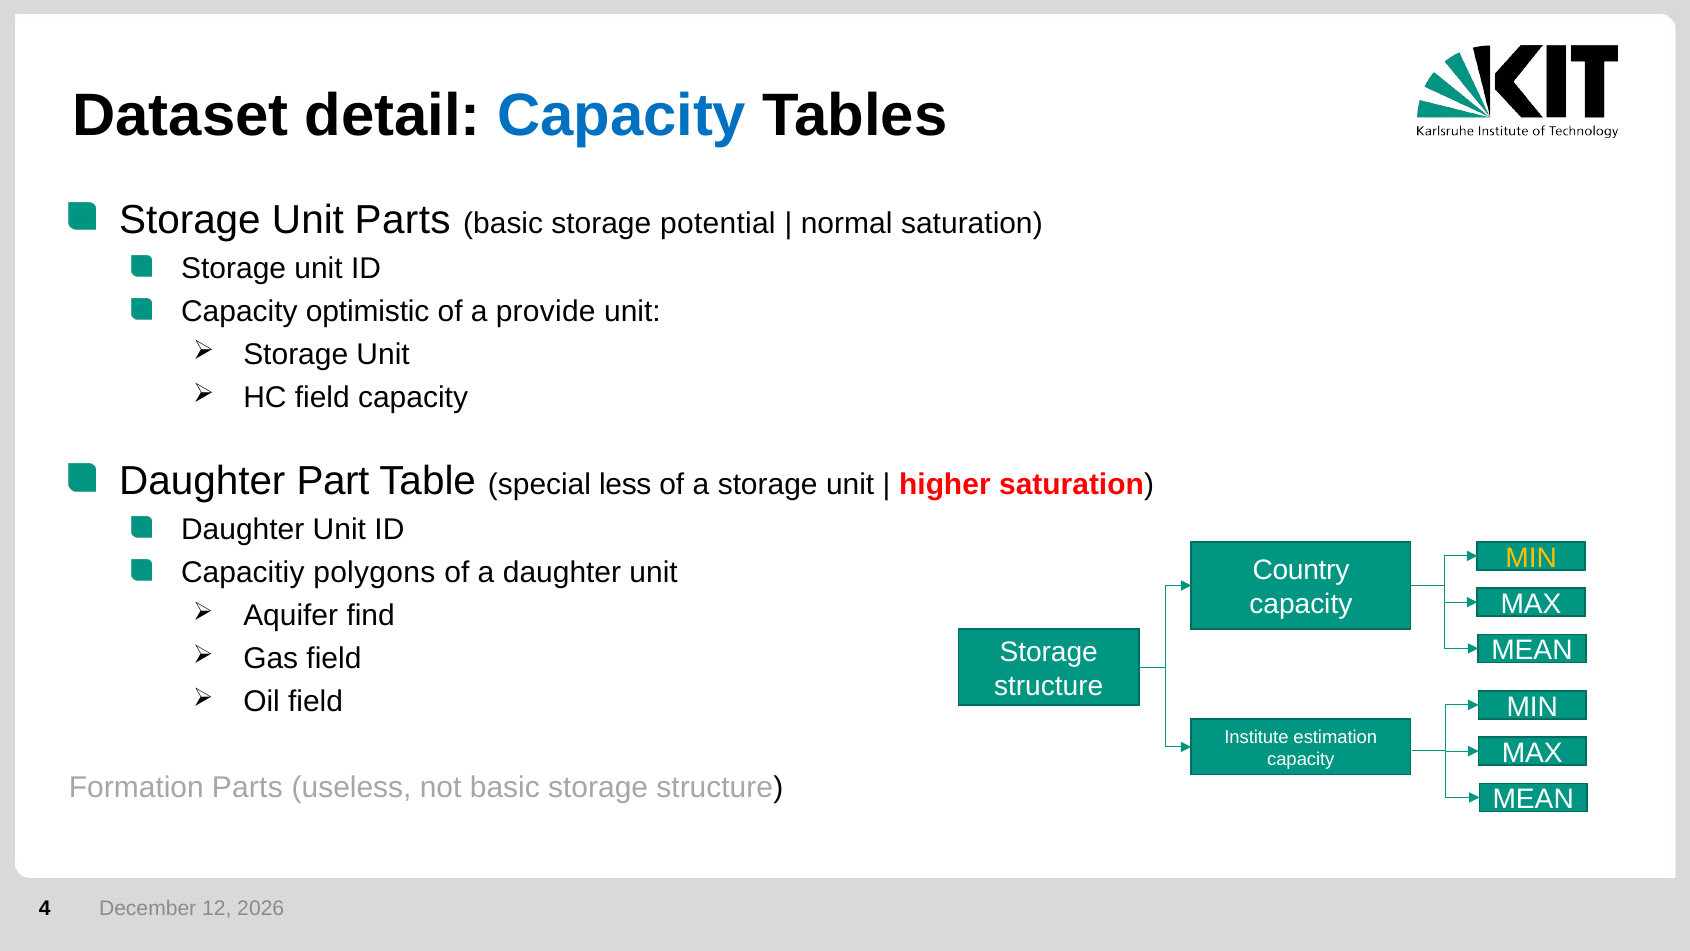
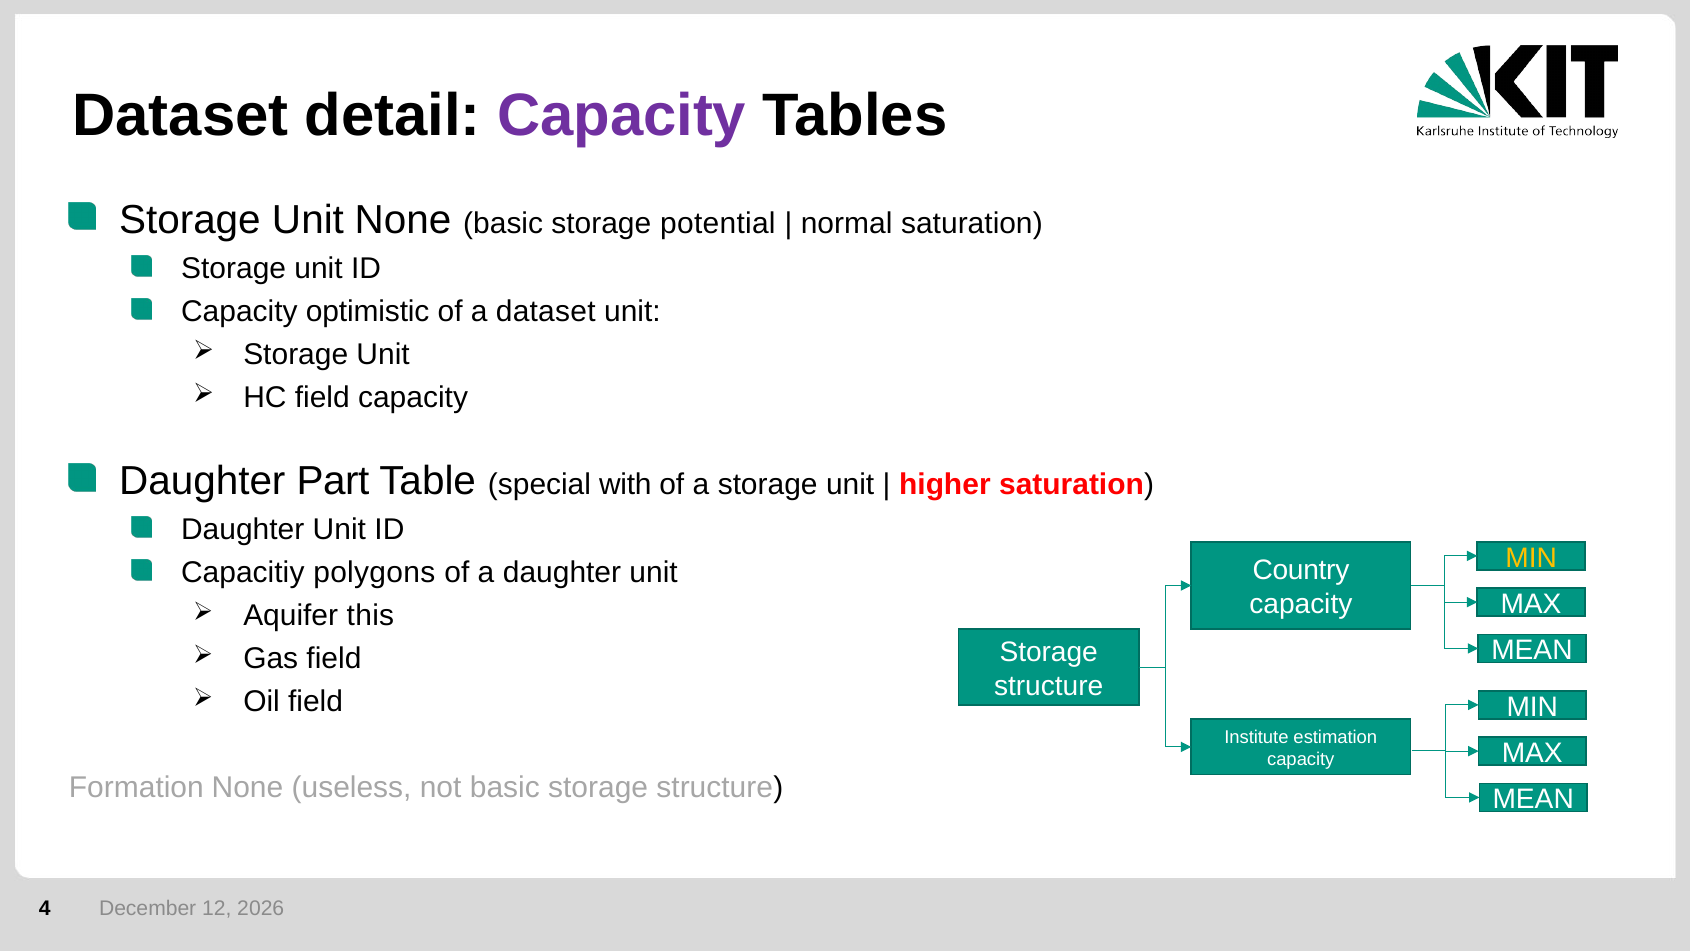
Capacity colour: blue -> purple (622, 116)
Unit Parts: Parts -> None (403, 220)
a provide: provide -> dataset (546, 311)
less: less -> with (625, 485)
find: find -> this (370, 616)
Formation Parts: Parts -> None (247, 787)
